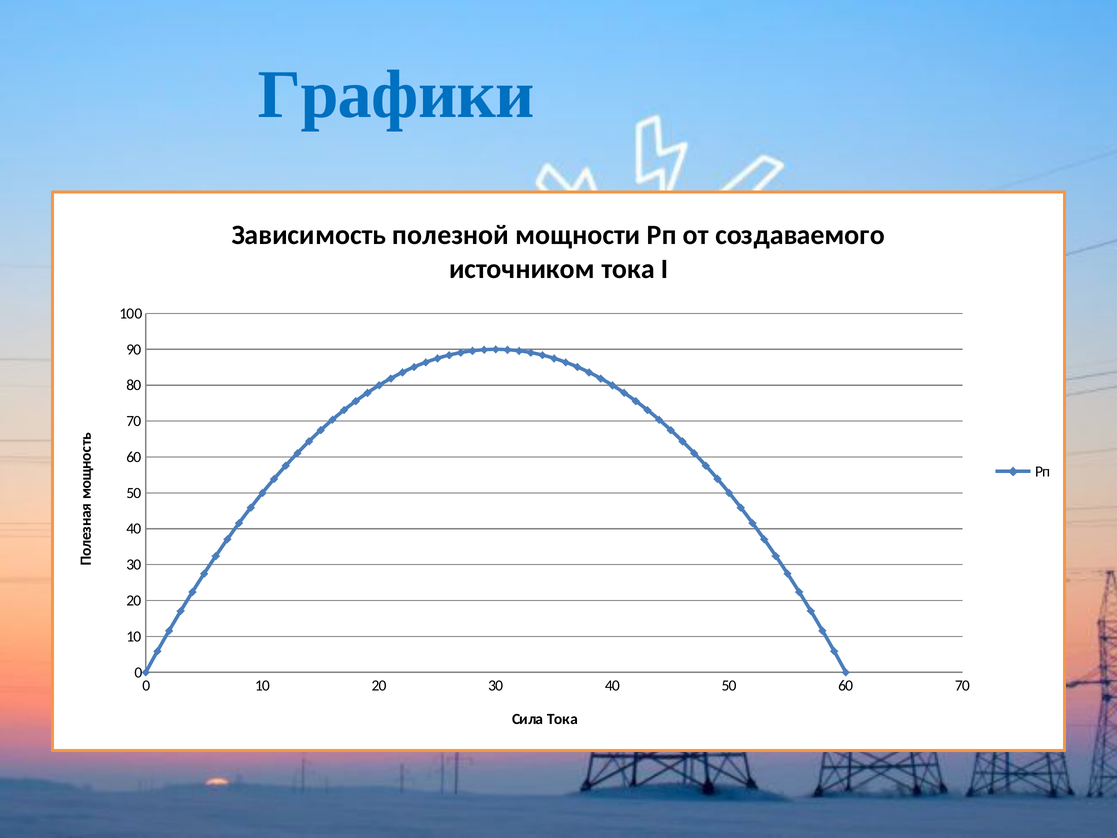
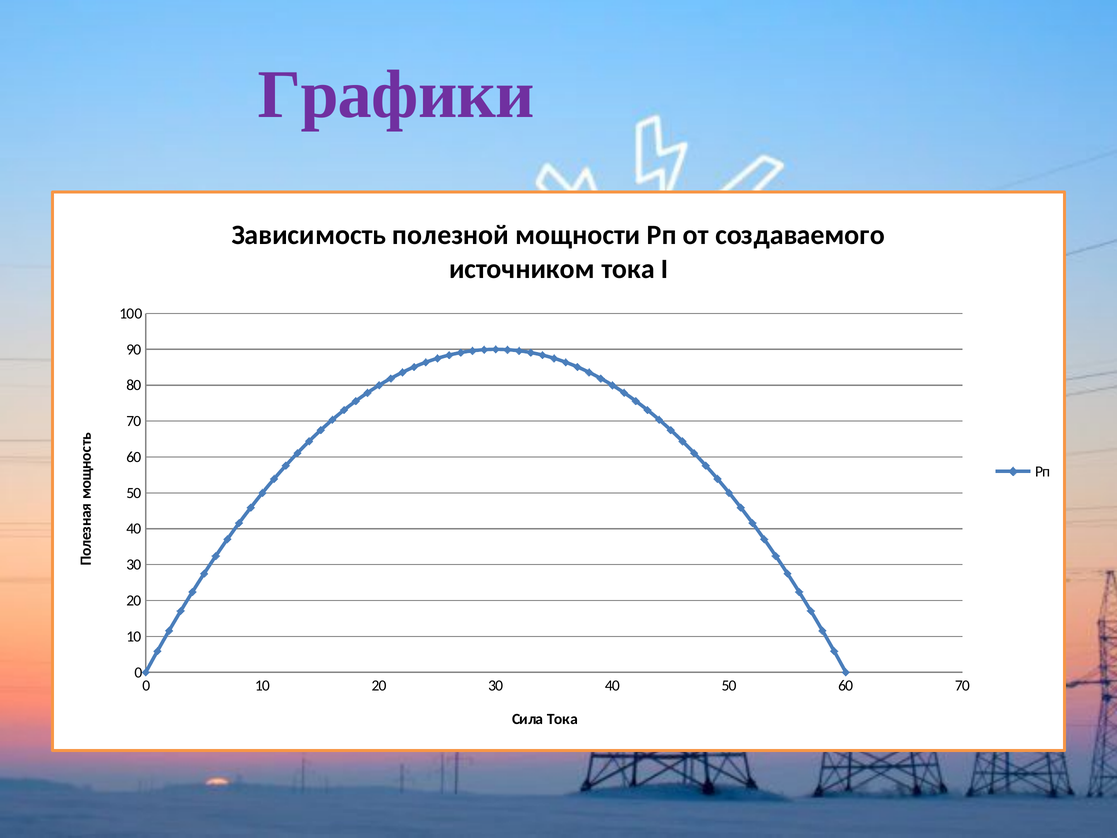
Графики colour: blue -> purple (396, 95)
